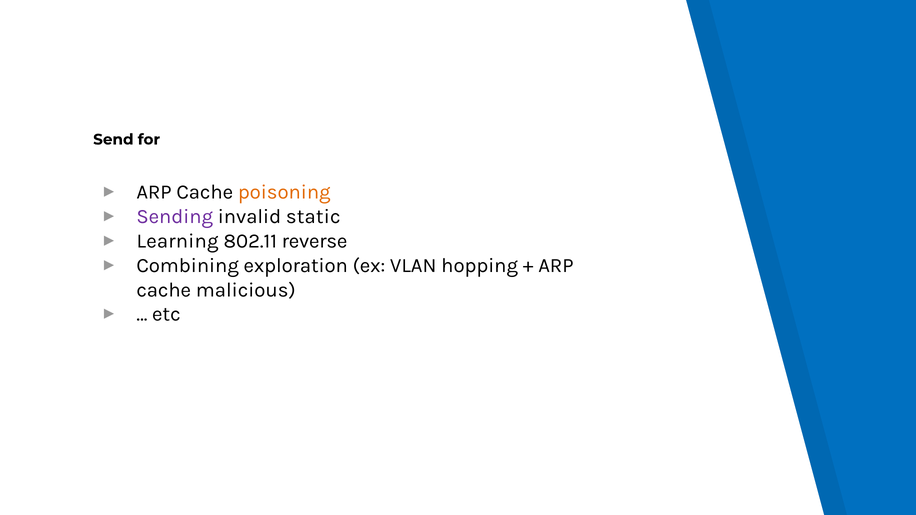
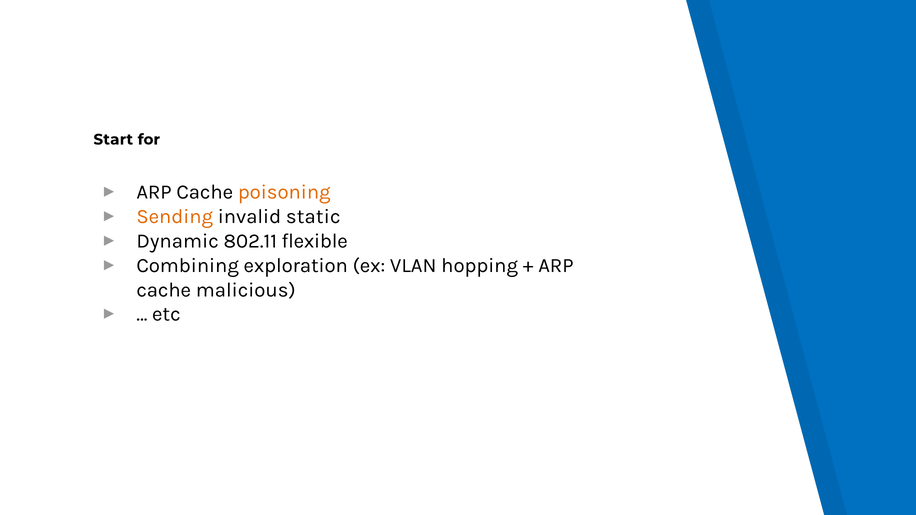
Send: Send -> Start (113, 140)
Sending colour: purple -> orange (175, 217)
Learning: Learning -> Dynamic (178, 241)
reverse: reverse -> flexible (315, 241)
